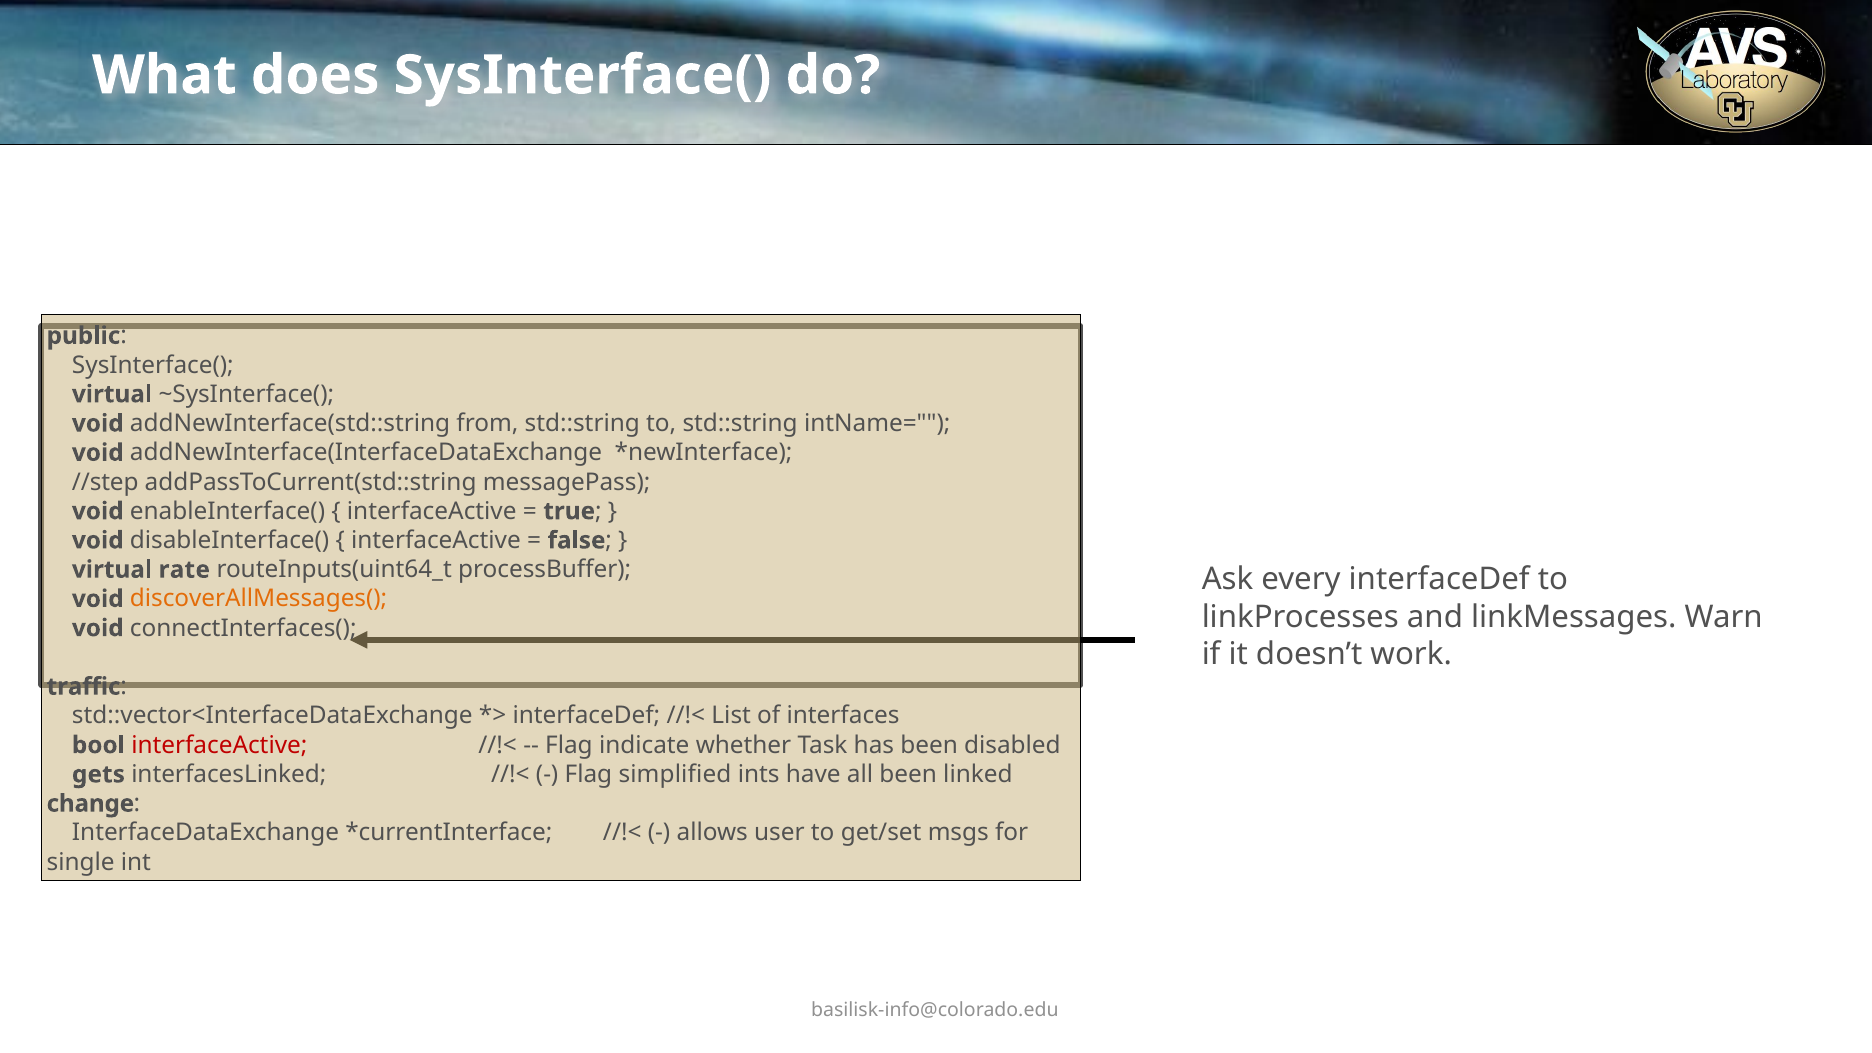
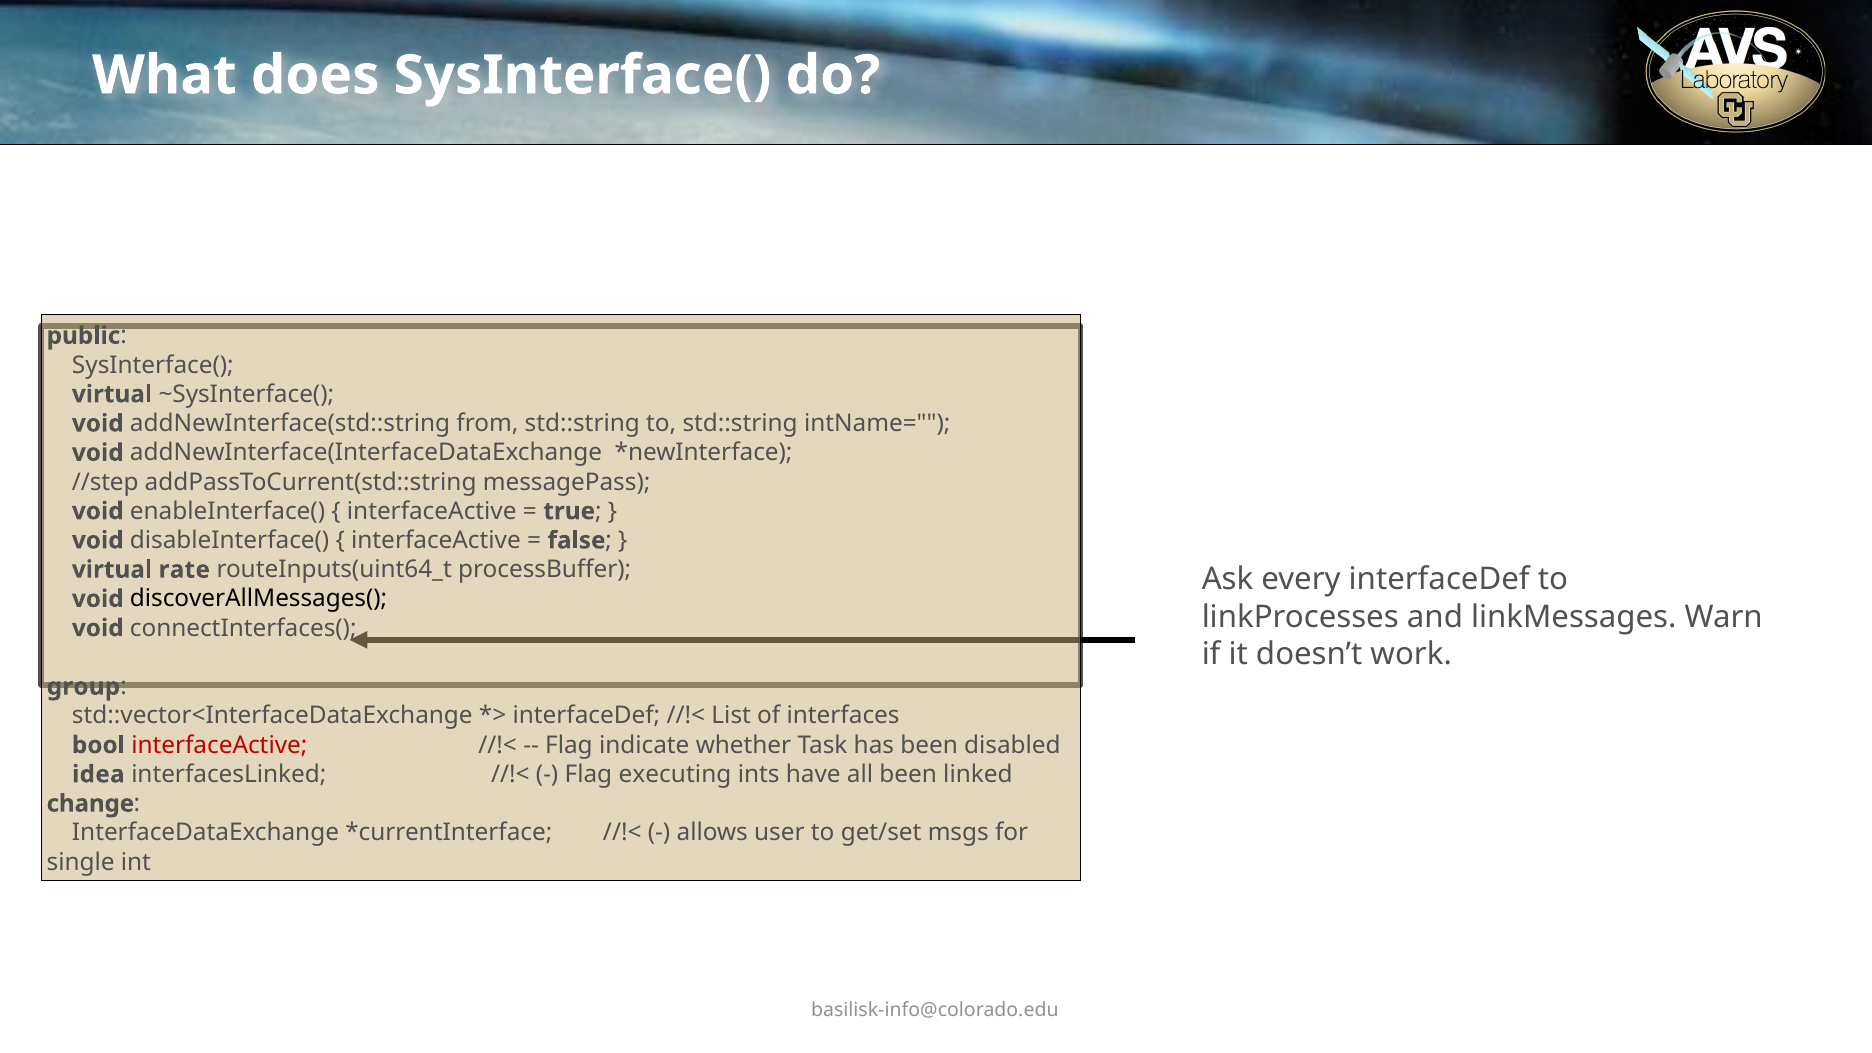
discoverAllMessages( colour: orange -> black (259, 599)
traffic: traffic -> group (83, 687)
gets: gets -> idea (98, 774)
simplified: simplified -> executing (675, 774)
